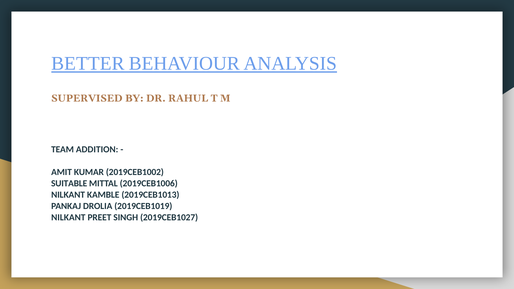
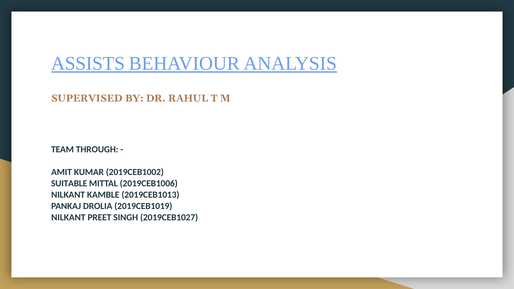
BETTER: BETTER -> ASSISTS (88, 64)
ADDITION: ADDITION -> THROUGH (97, 150)
